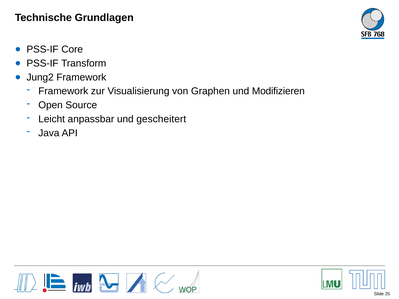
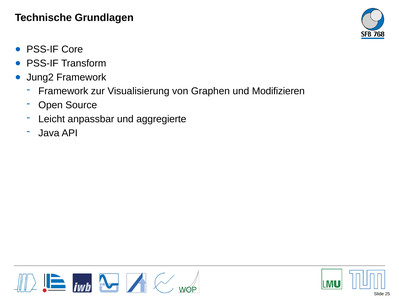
gescheitert: gescheitert -> aggregierte (161, 119)
